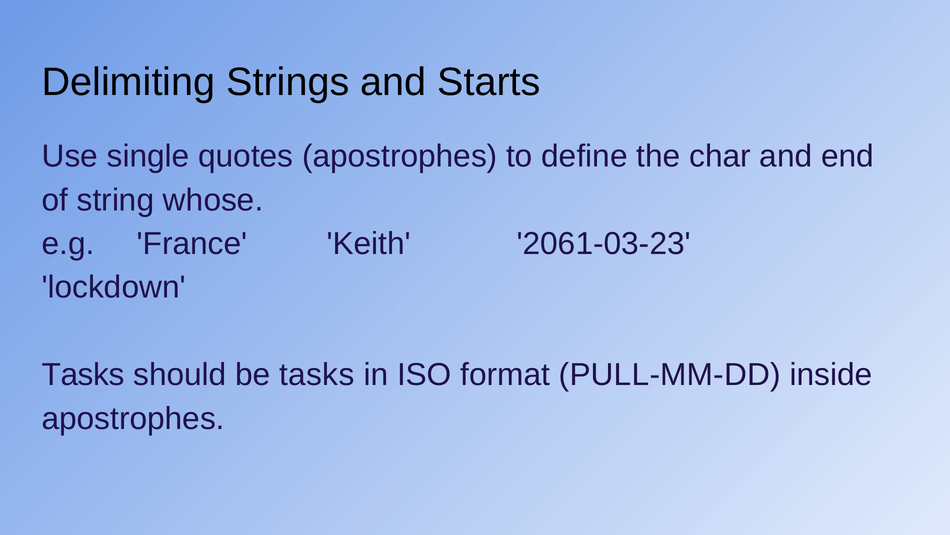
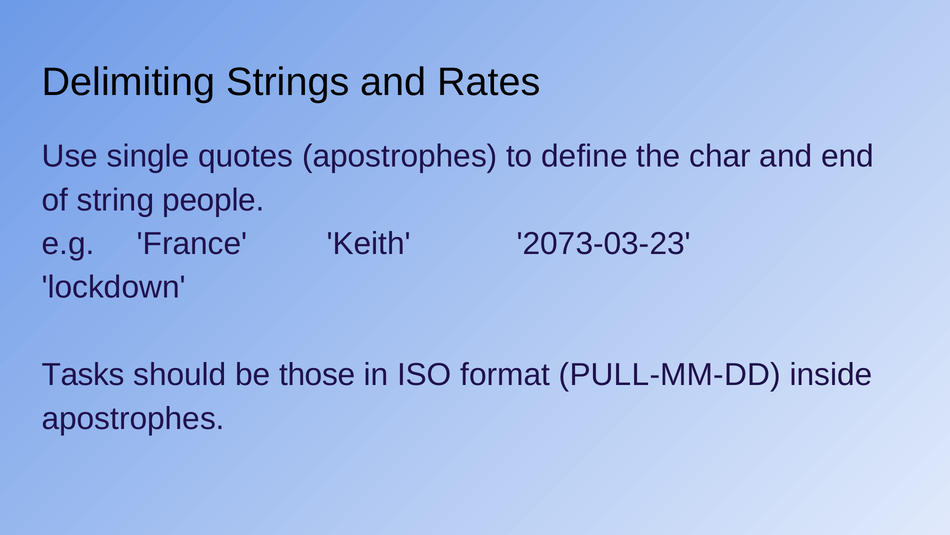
Starts: Starts -> Rates (489, 82)
whose: whose -> people (213, 200)
2061-03-23: 2061-03-23 -> 2073-03-23 (604, 244)
be tasks: tasks -> those (317, 375)
